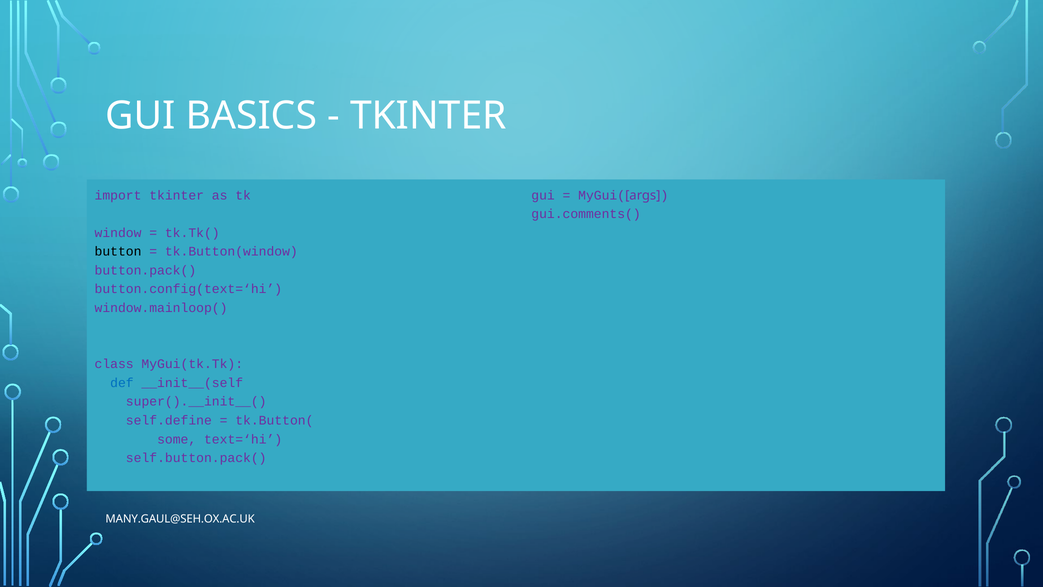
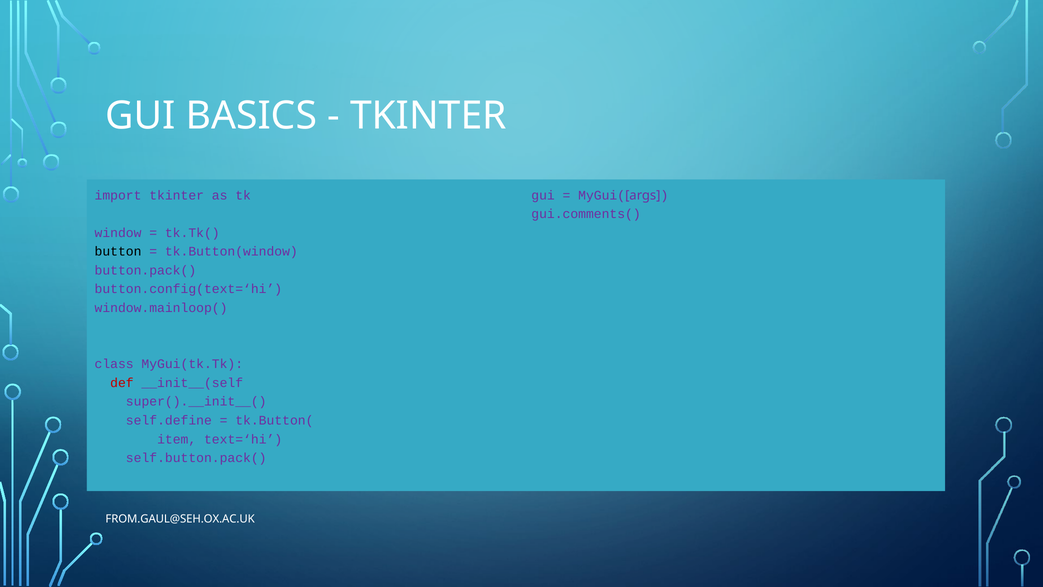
def colour: blue -> red (122, 383)
some: some -> item (177, 439)
MANY.GAUL@SEH.OX.AC.UK: MANY.GAUL@SEH.OX.AC.UK -> FROM.GAUL@SEH.OX.AC.UK (180, 519)
